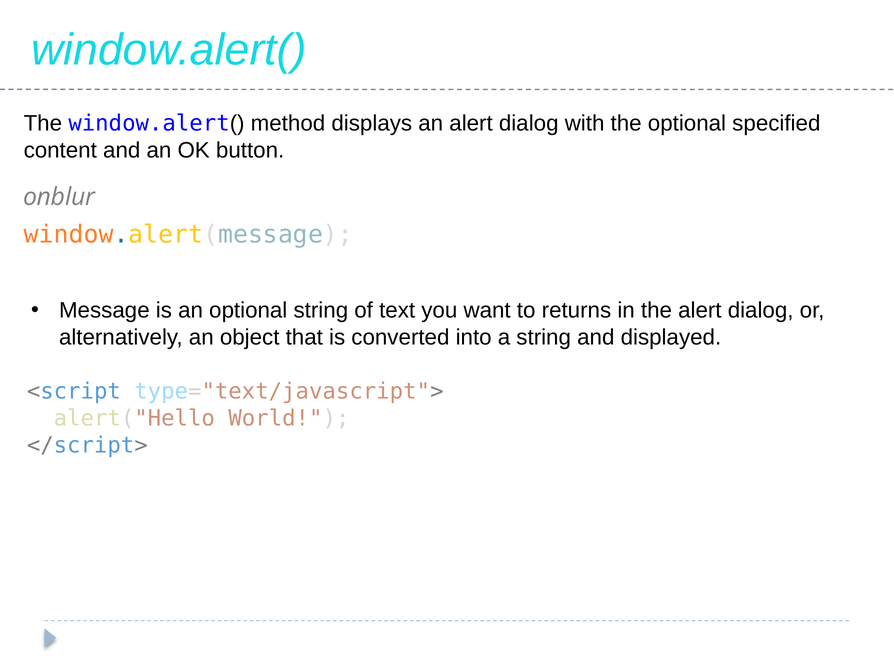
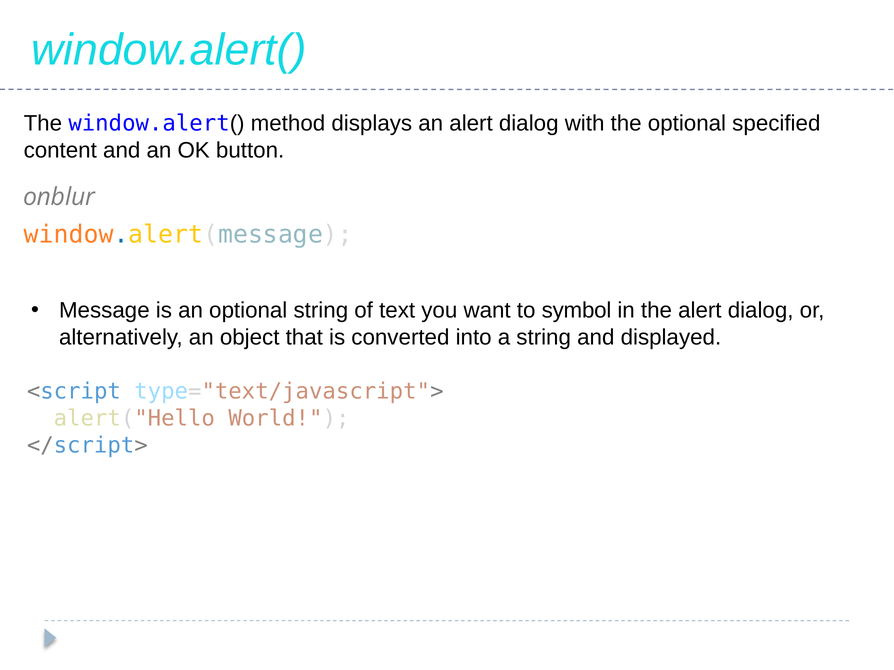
returns: returns -> symbol (577, 311)
